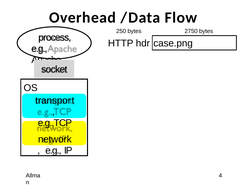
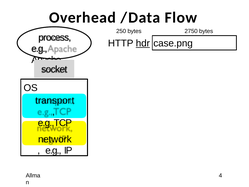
hdr underline: none -> present (143, 43)
